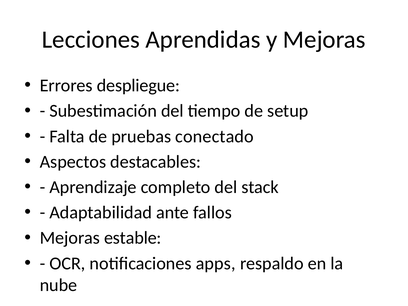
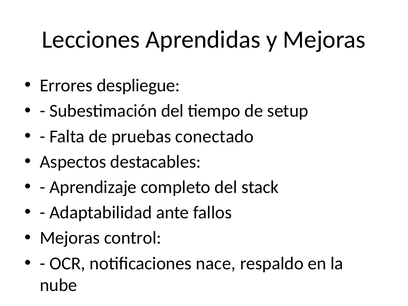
estable: estable -> control (133, 238)
apps: apps -> nace (216, 263)
